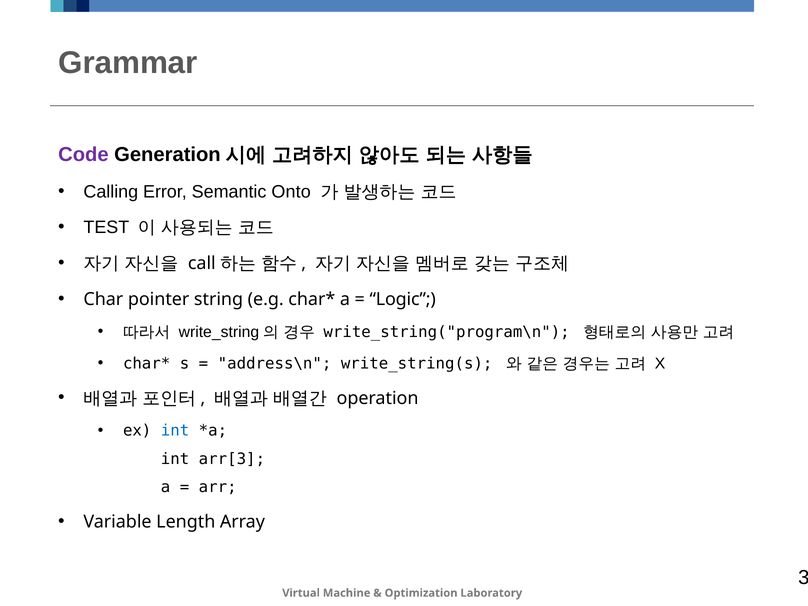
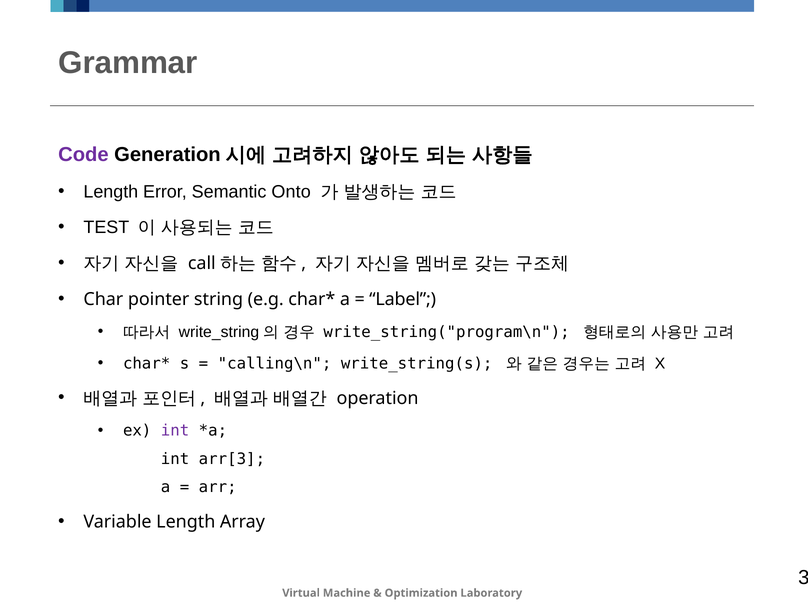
Calling: Calling -> Length (111, 192)
Logic: Logic -> Label (403, 299)
address\n: address\n -> calling\n (275, 363)
int colour: blue -> purple (175, 431)
